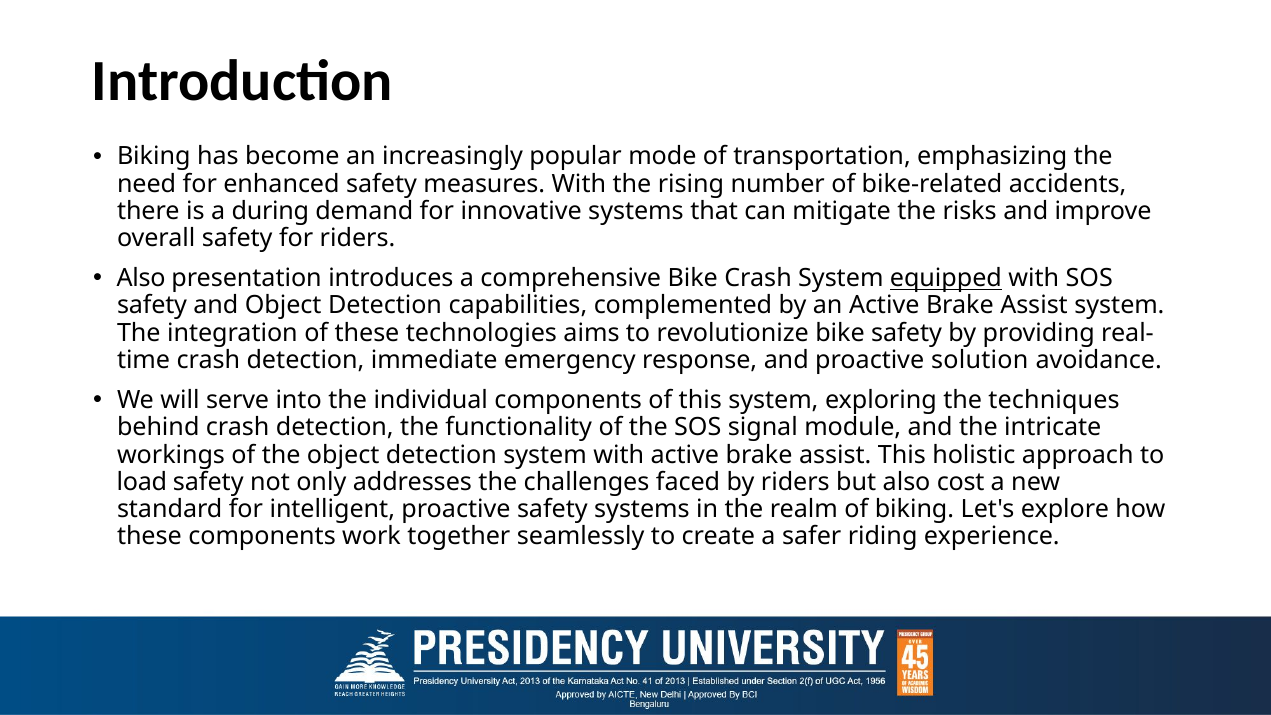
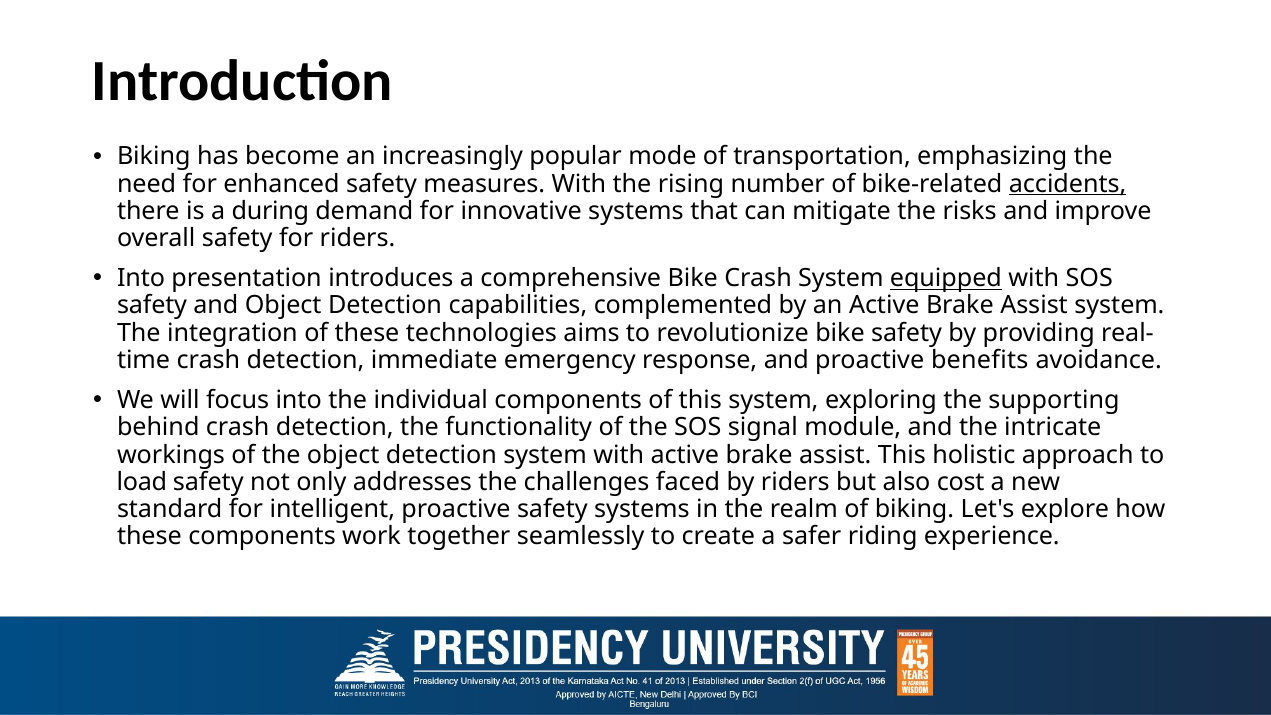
accidents underline: none -> present (1068, 184)
Also: Also -> Into (141, 278)
solution: solution -> benefits (980, 360)
serve: serve -> focus (238, 400)
techniques: techniques -> supporting (1054, 400)
